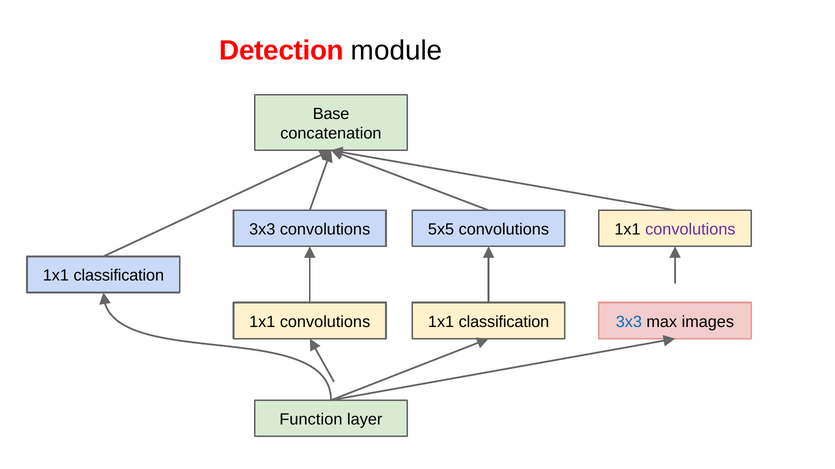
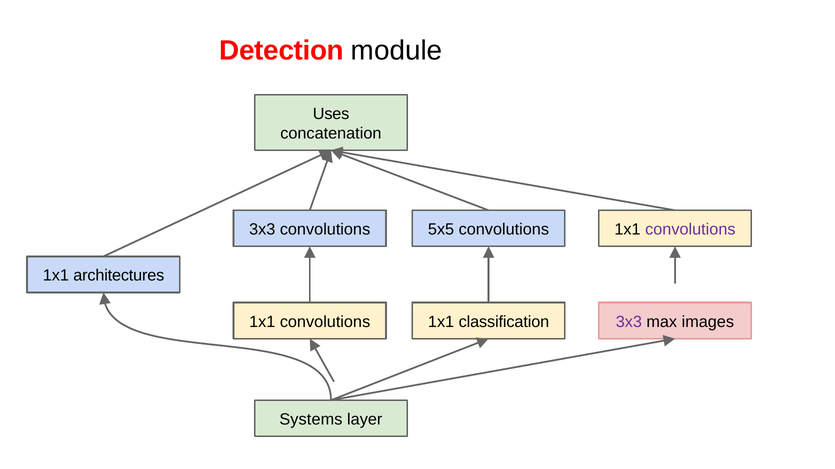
Base: Base -> Uses (331, 114)
classification: classification -> architectures (119, 276)
3x3 colour: blue -> purple (629, 322)
Function: Function -> Systems (311, 420)
